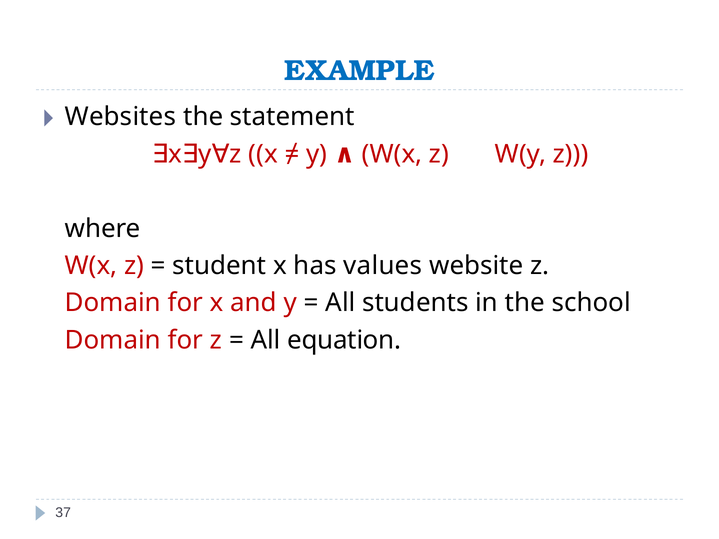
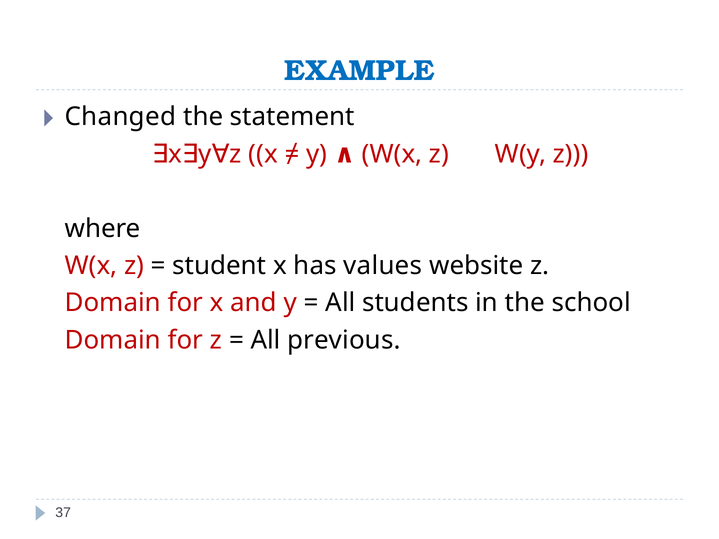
Websites: Websites -> Changed (120, 117)
equation: equation -> previous (344, 340)
